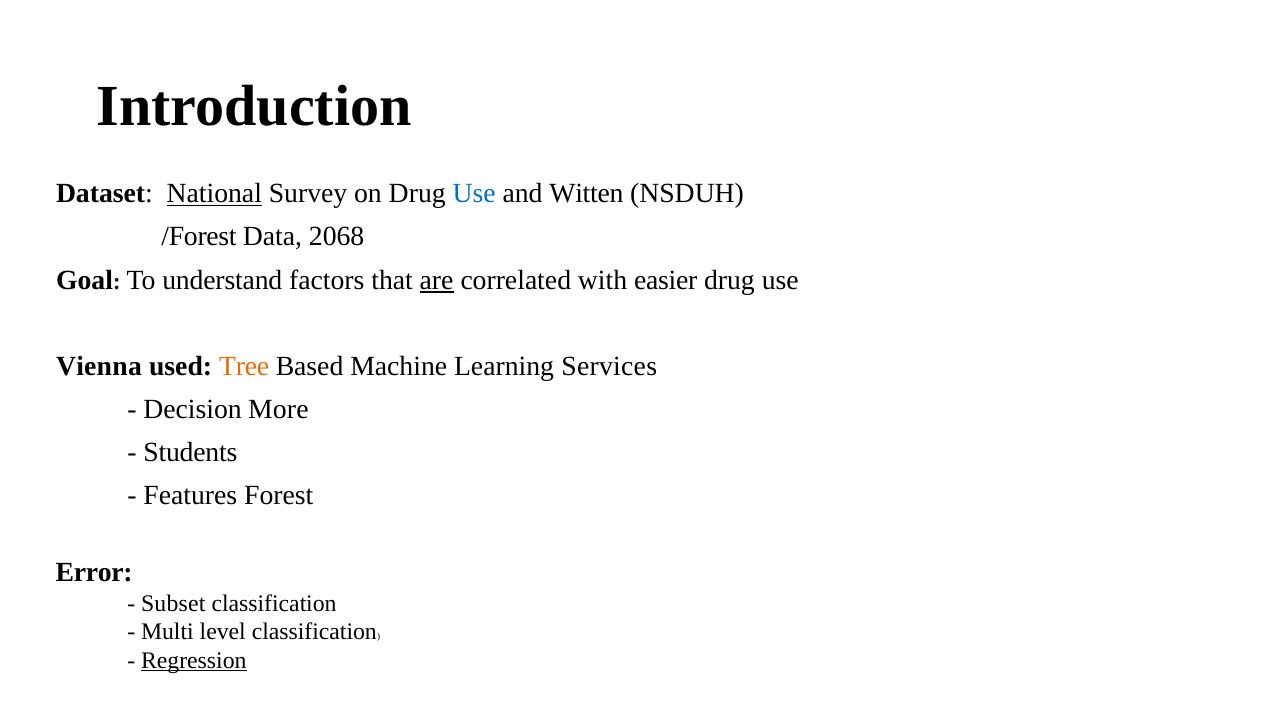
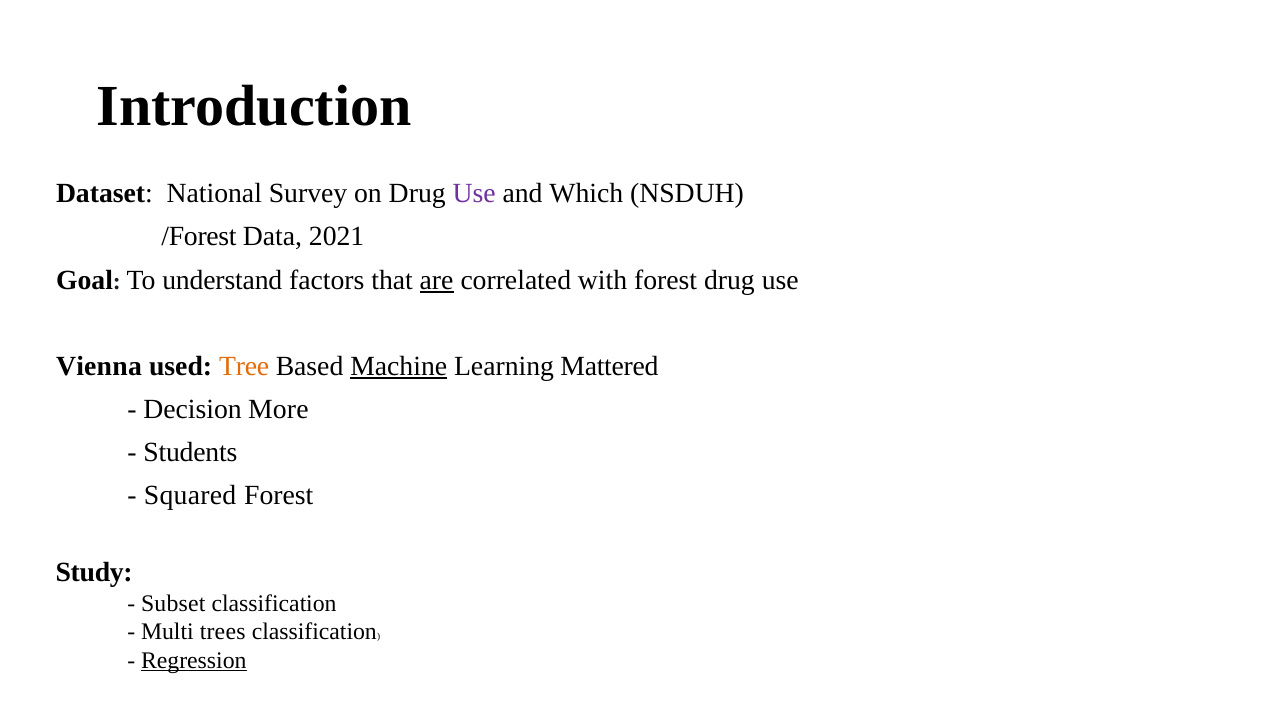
National underline: present -> none (214, 194)
Use colour: blue -> purple (474, 194)
Witten: Witten -> Which (586, 194)
2068: 2068 -> 2021 (337, 237)
with easier: easier -> forest (666, 280)
Machine underline: none -> present (399, 366)
Services: Services -> Mattered (609, 366)
Features: Features -> Squared (190, 495)
Error: Error -> Study (94, 572)
level: level -> trees (223, 631)
